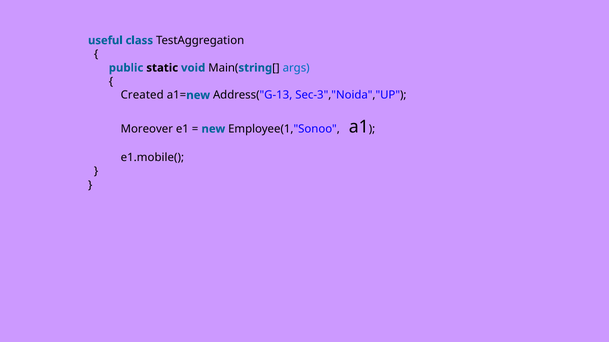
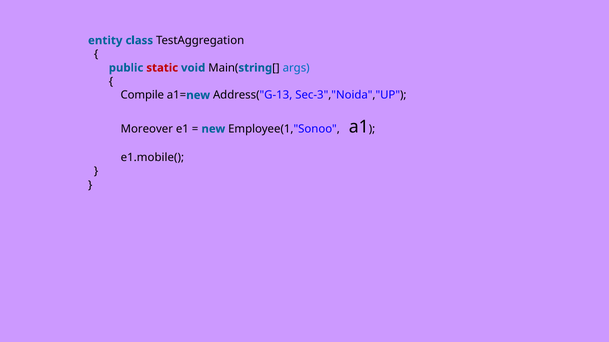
useful: useful -> entity (105, 41)
static colour: black -> red (162, 68)
Created: Created -> Compile (142, 95)
